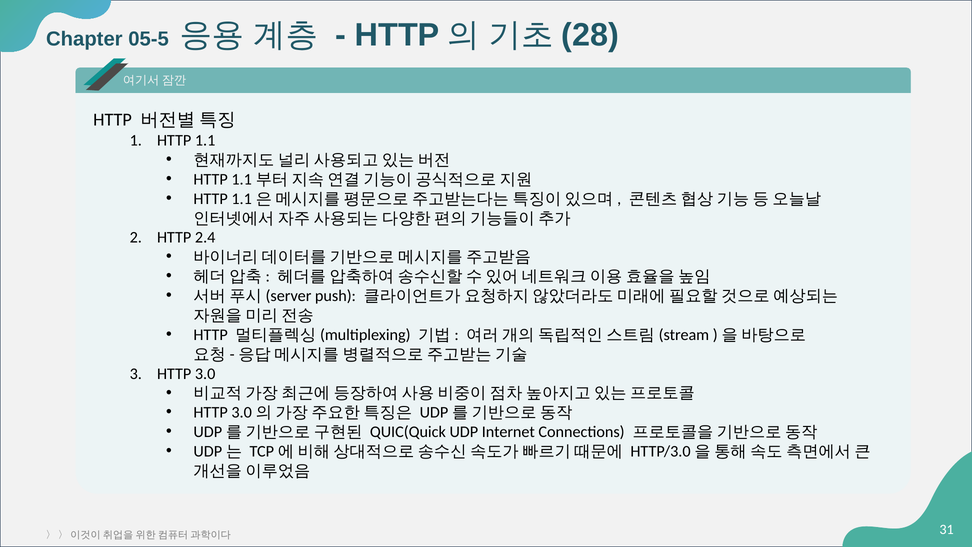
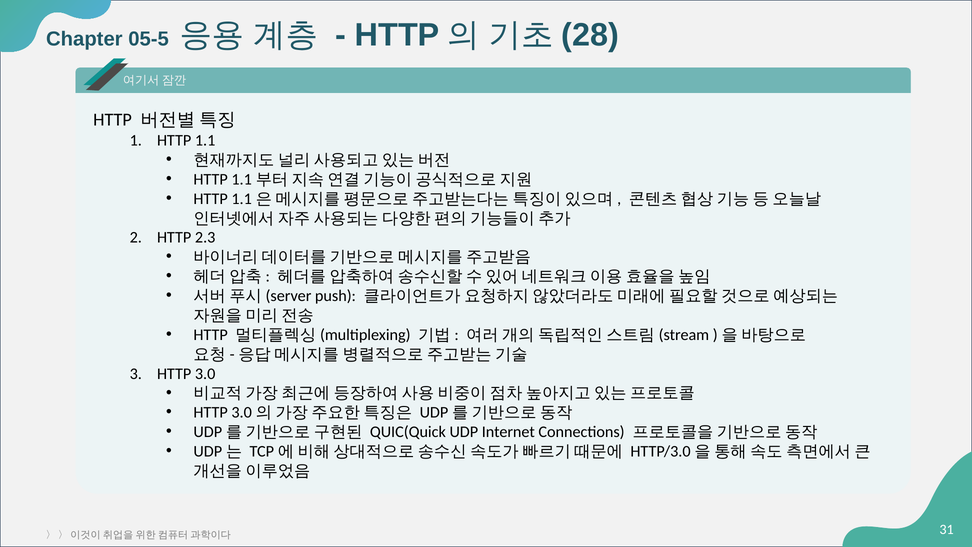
2.4: 2.4 -> 2.3 (205, 238)
